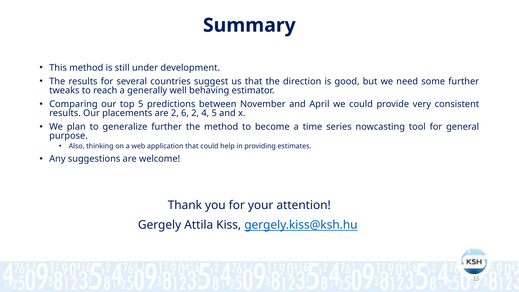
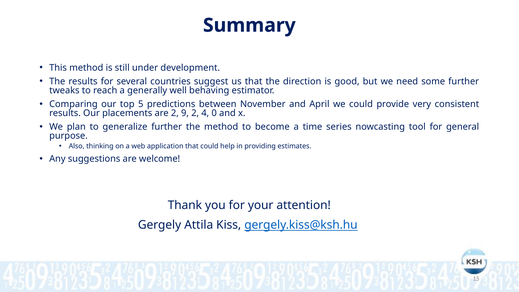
6: 6 -> 9 (185, 113)
4 5: 5 -> 0 (214, 113)
